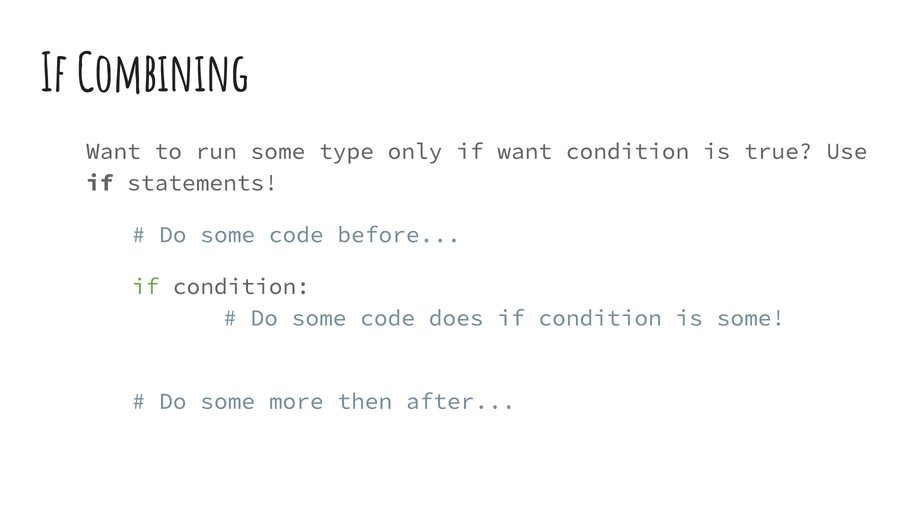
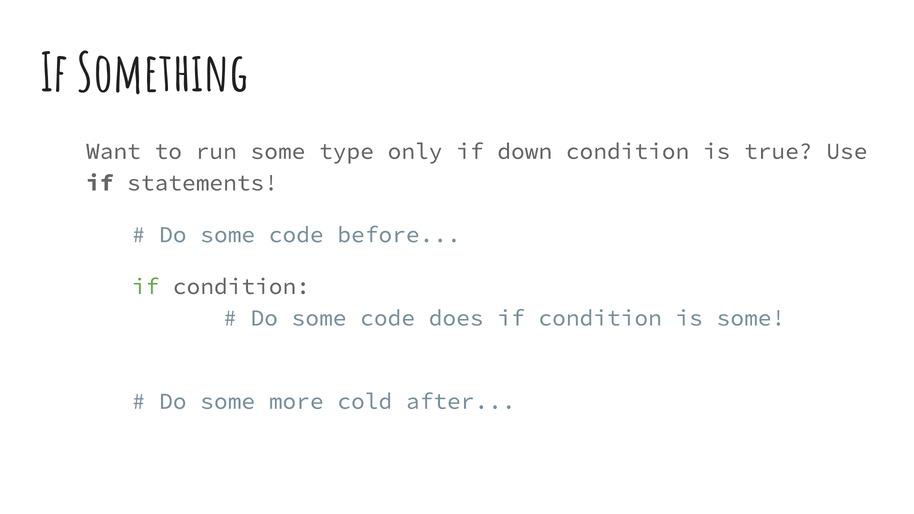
Combining: Combining -> Something (163, 74)
if want: want -> down (525, 151)
then: then -> cold (365, 401)
